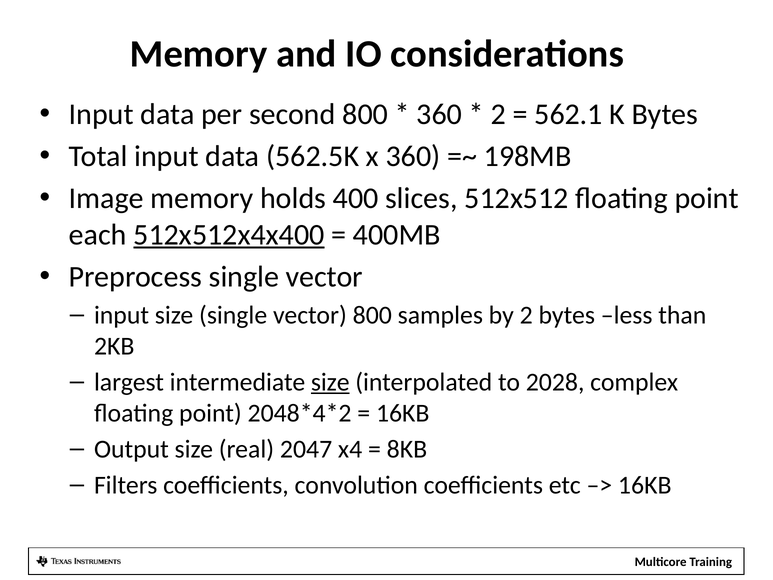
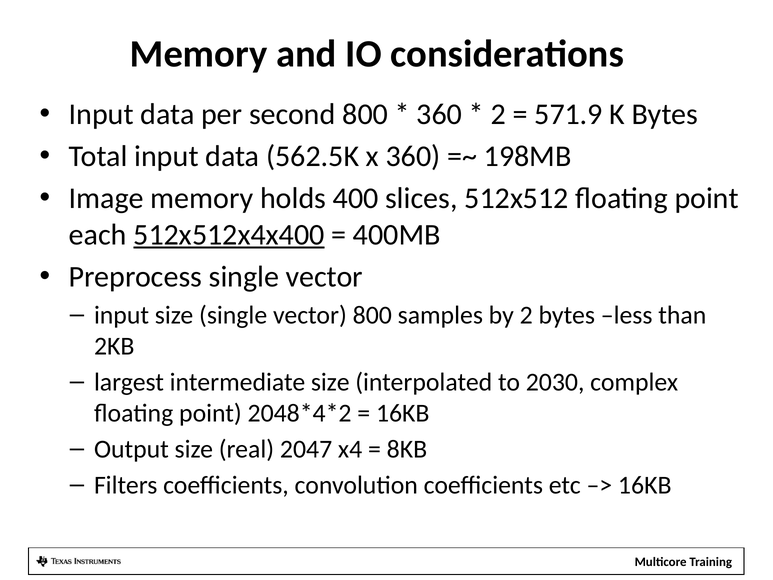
562.1: 562.1 -> 571.9 (569, 114)
size underline: present -> none (330, 382)
2028: 2028 -> 2030 (555, 382)
